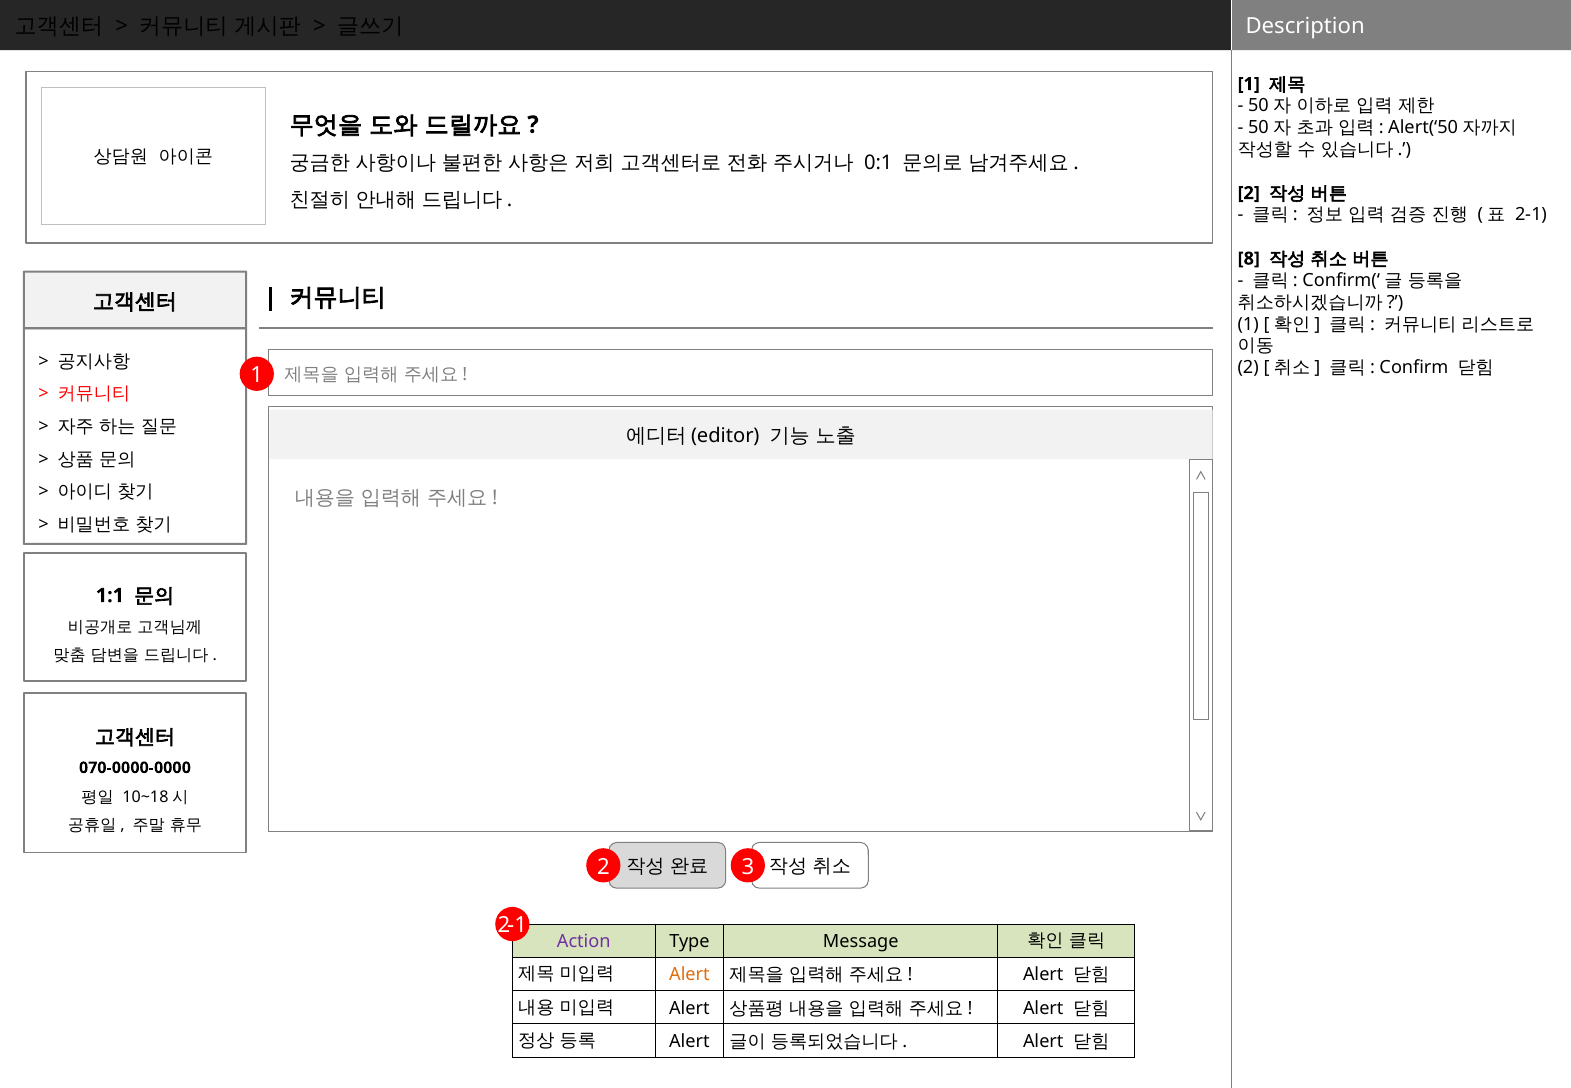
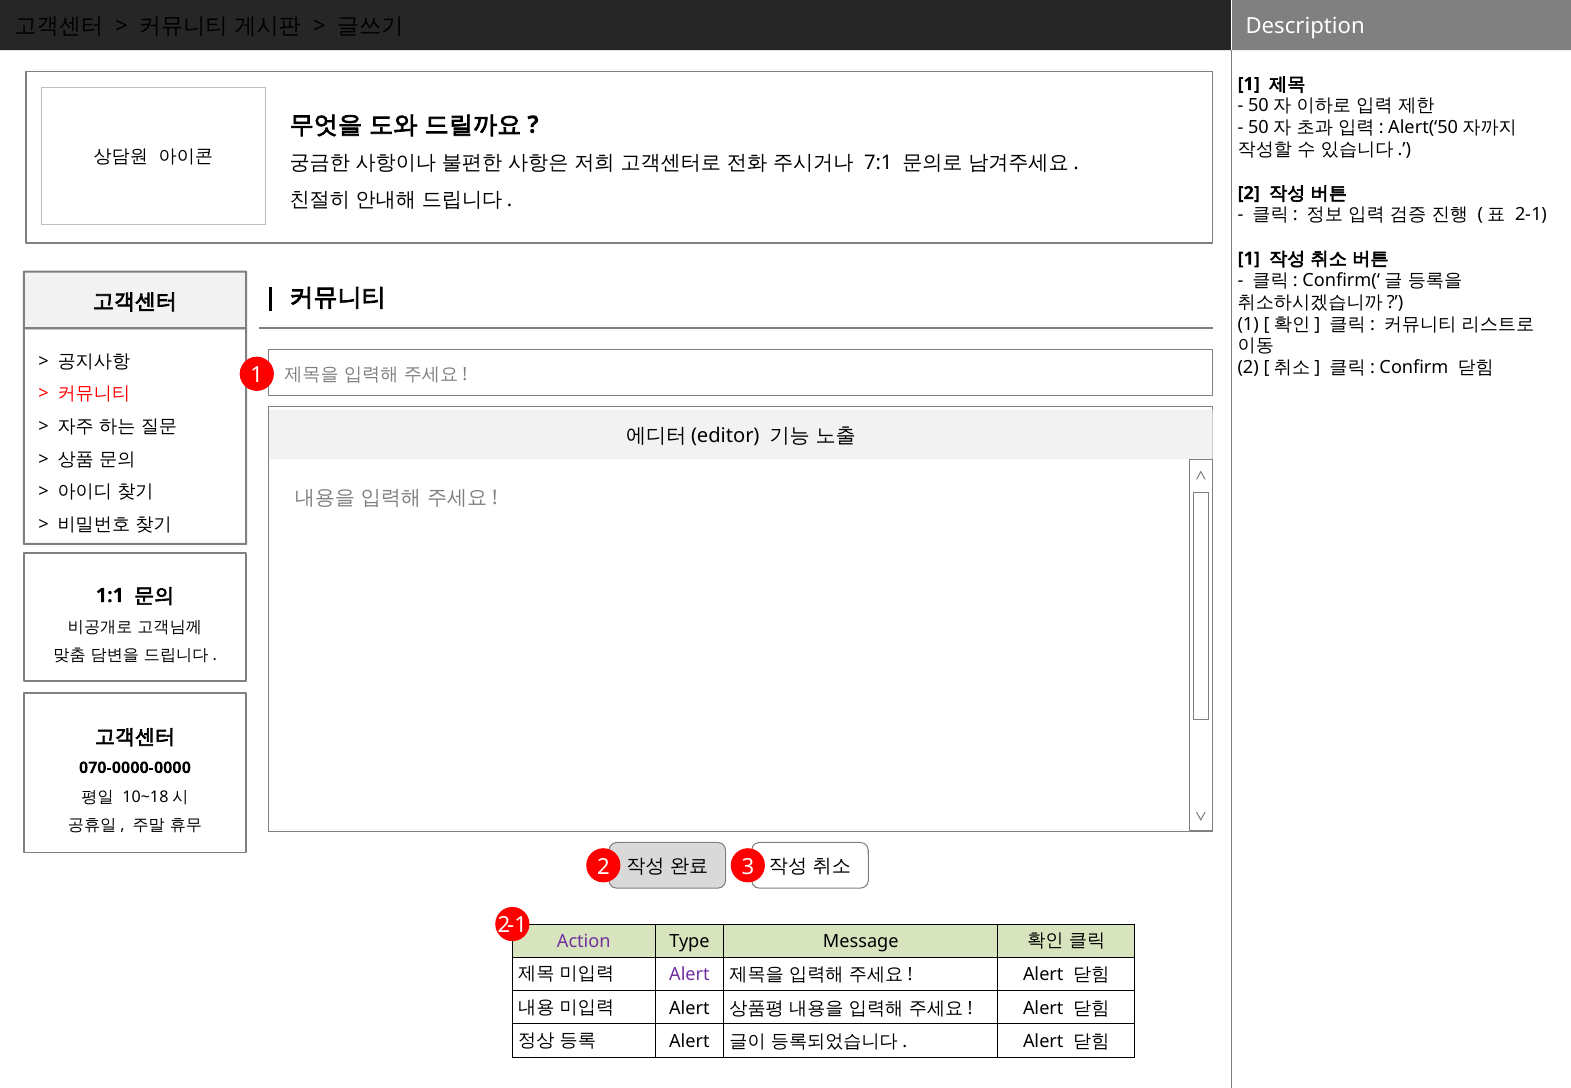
0:1: 0:1 -> 7:1 (878, 163)
8: 8 -> 1 (1249, 259)
Alert colour: orange -> purple (689, 975)
